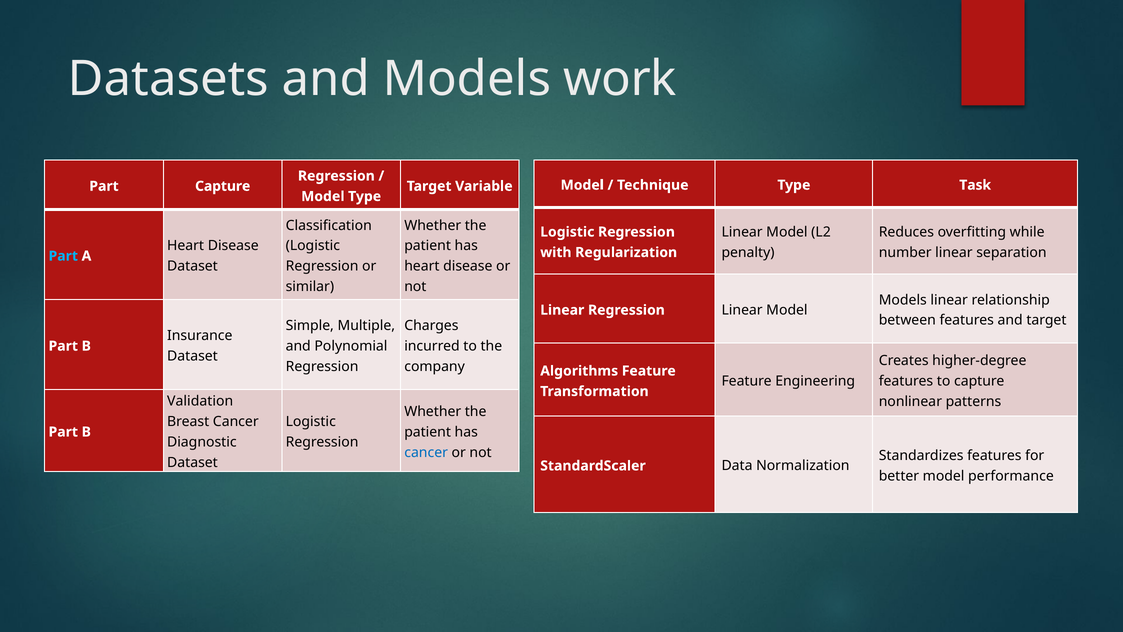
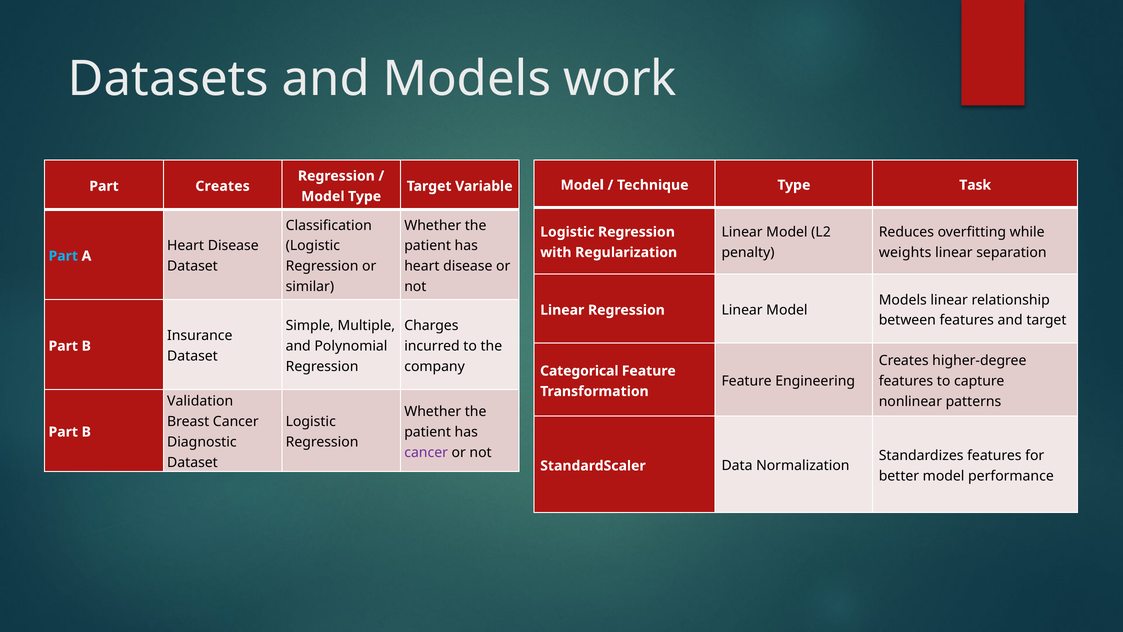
Part Capture: Capture -> Creates (223, 186)
number: number -> weights (905, 252)
Algorithms: Algorithms -> Categorical (579, 371)
cancer colour: blue -> purple (426, 452)
